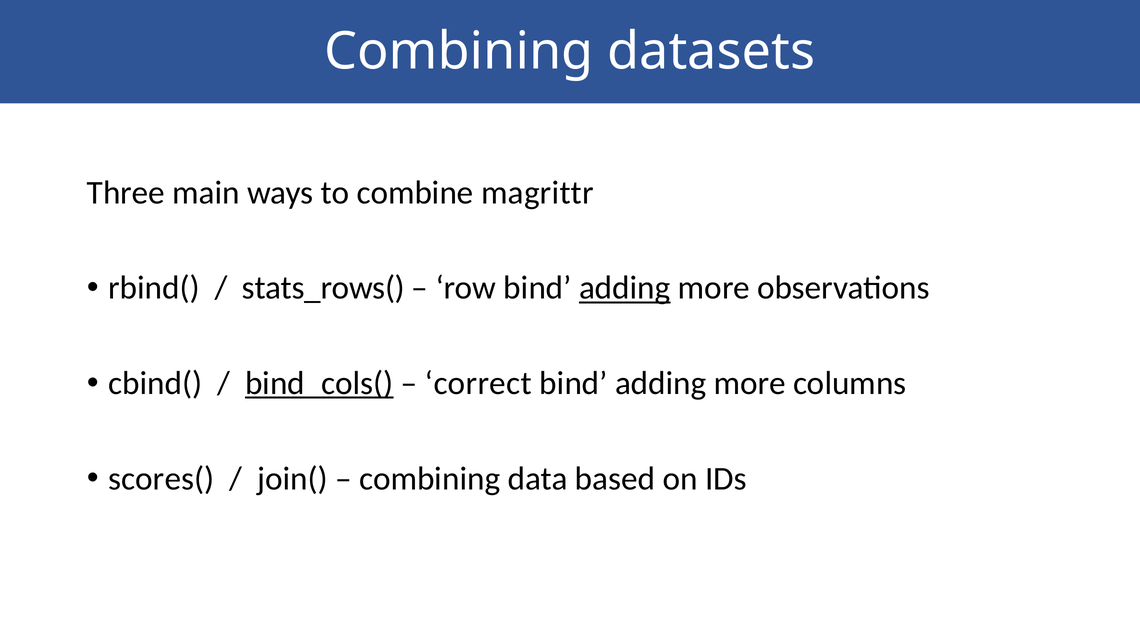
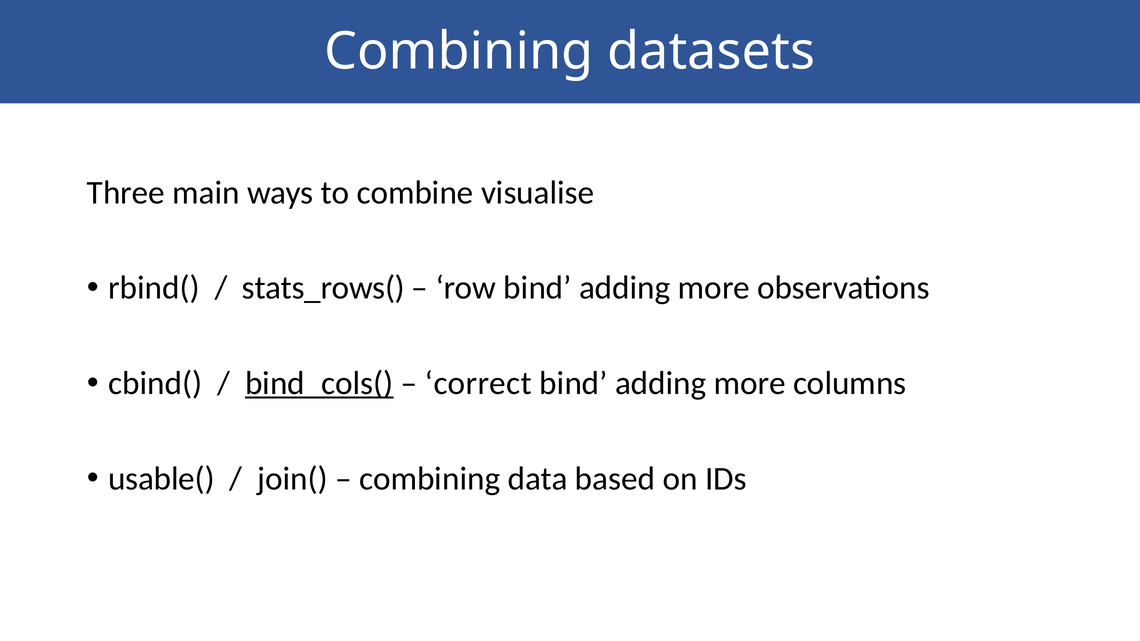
magrittr: magrittr -> visualise (538, 193)
adding underline: present -> none (625, 288)
scores(: scores( -> usable( (161, 479)
